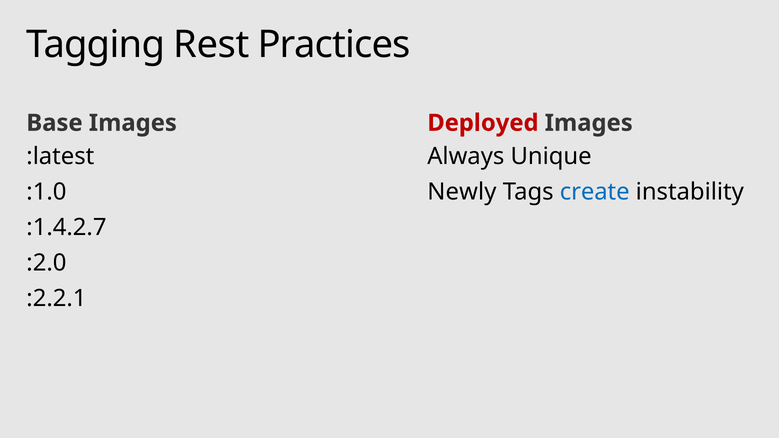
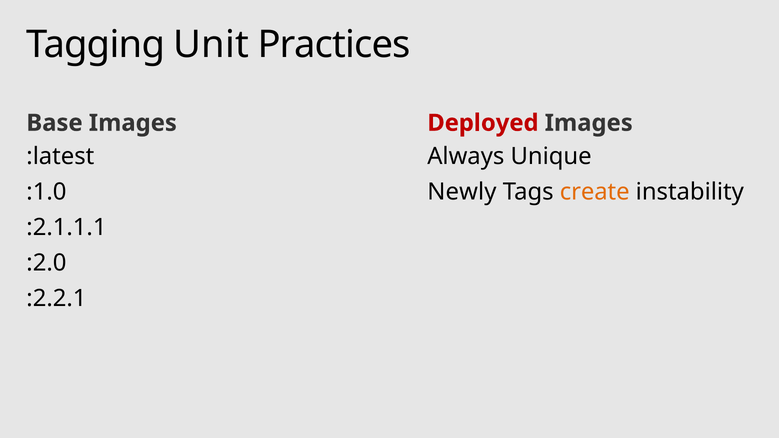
Rest: Rest -> Unit (211, 45)
create colour: blue -> orange (595, 192)
:1.4.2.7: :1.4.2.7 -> :2.1.1.1 (66, 227)
